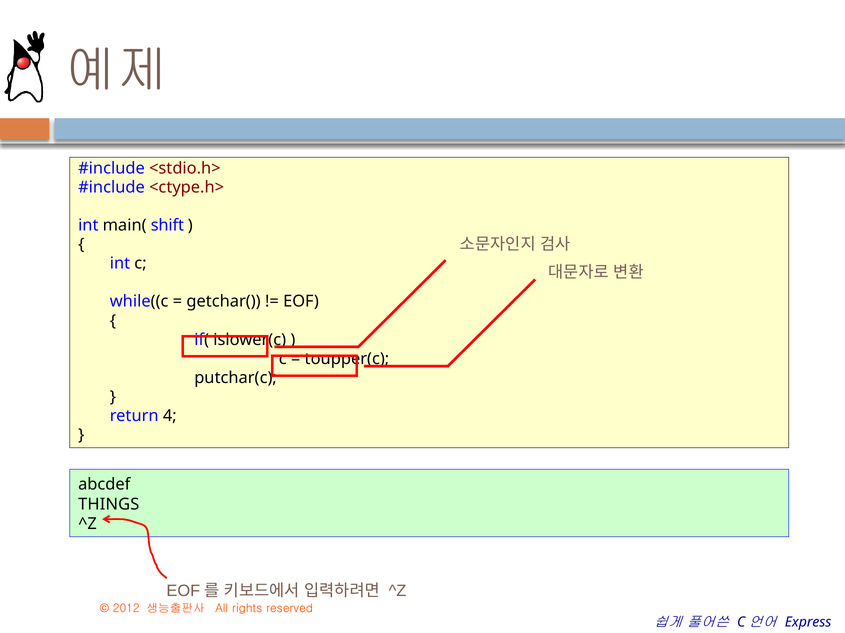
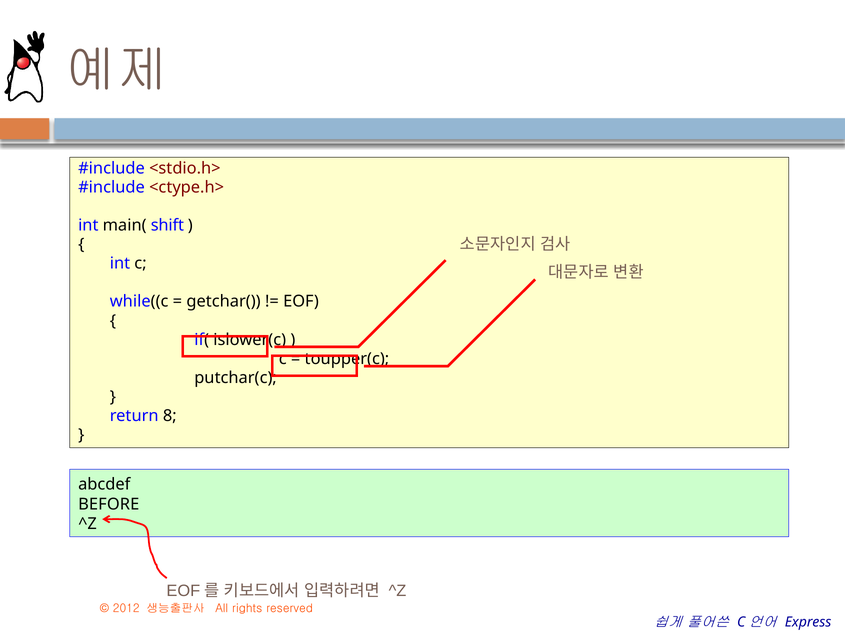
4: 4 -> 8 (170, 416)
THINGS: THINGS -> BEFORE (109, 505)
